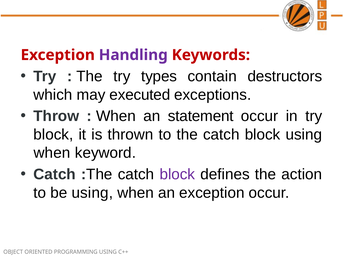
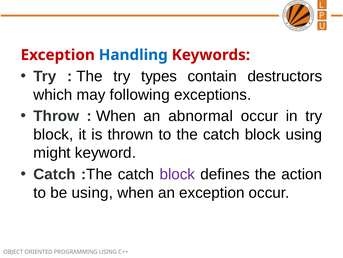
Handling colour: purple -> blue (133, 55)
executed: executed -> following (140, 94)
statement: statement -> abnormal (201, 116)
when: when -> might (52, 152)
